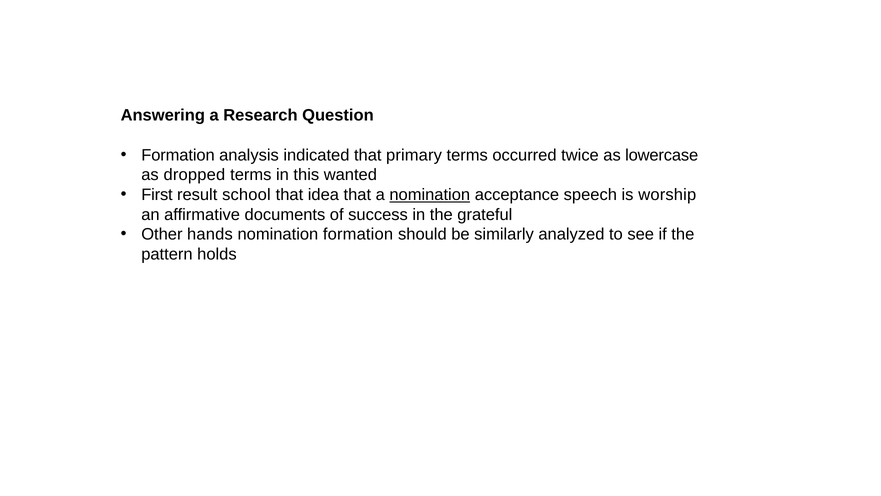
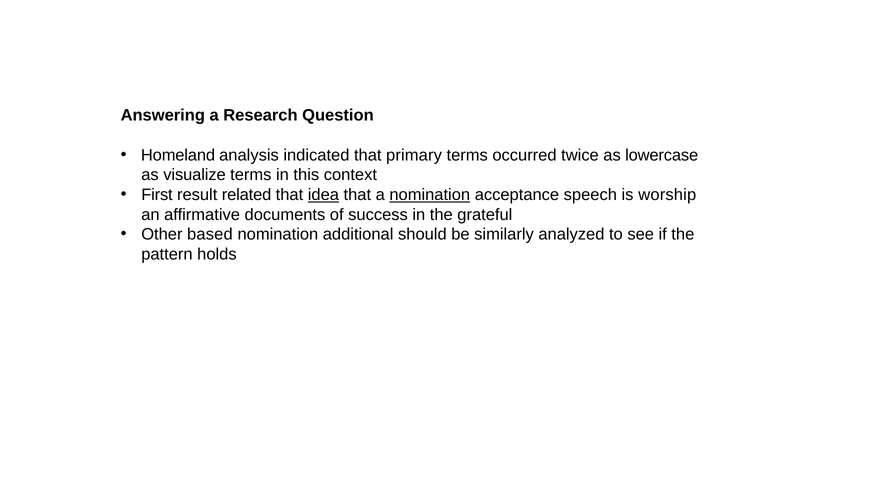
Formation: Formation -> Homeland (178, 155)
dropped: dropped -> visualize (195, 175)
wanted: wanted -> context (350, 175)
school: school -> related (247, 195)
idea underline: none -> present (323, 195)
hands: hands -> based (210, 234)
nomination formation: formation -> additional (358, 234)
